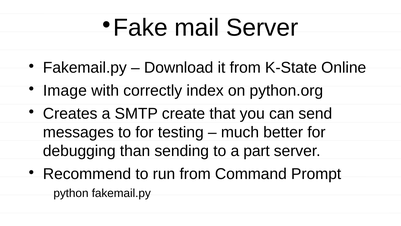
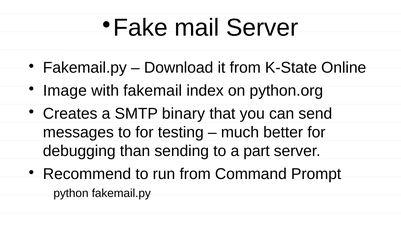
correctly: correctly -> fakemail (153, 91)
create: create -> binary (183, 113)
